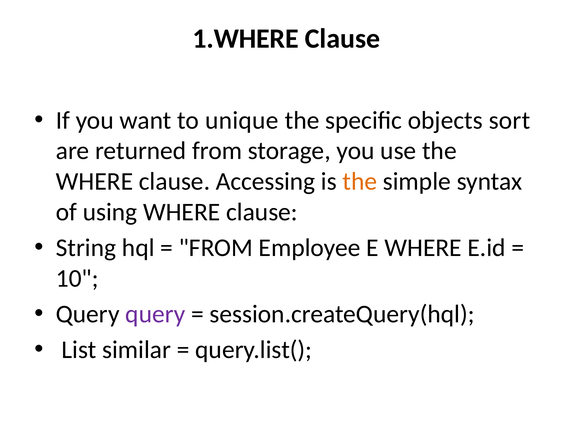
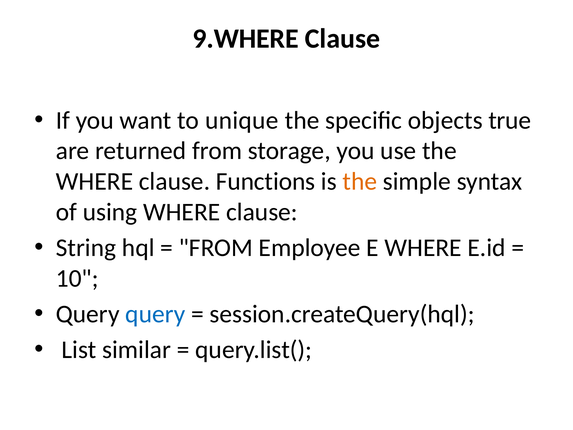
1.WHERE: 1.WHERE -> 9.WHERE (246, 39)
sort: sort -> true (510, 120)
Accessing: Accessing -> Functions (266, 181)
query colour: purple -> blue (155, 314)
